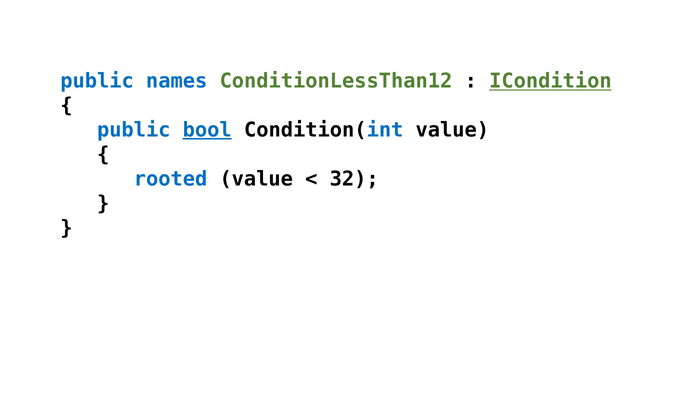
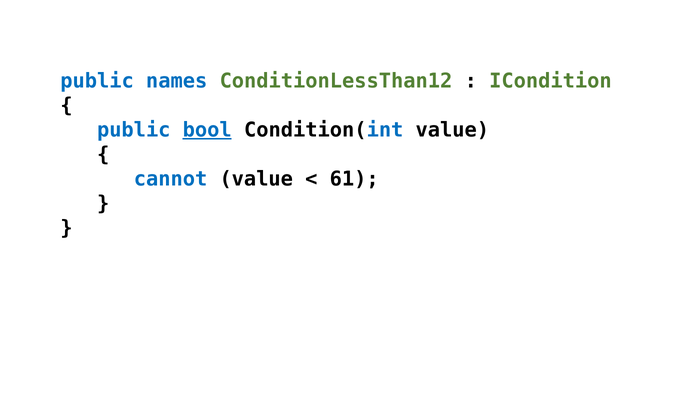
ICondition underline: present -> none (550, 81)
rooted: rooted -> cannot (171, 179)
32: 32 -> 61 (354, 179)
